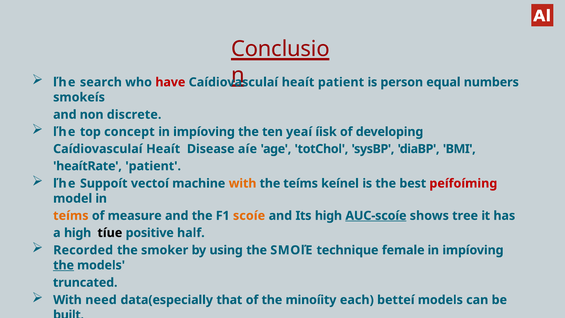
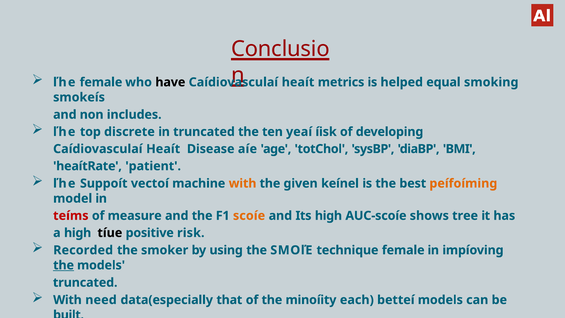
ľhe search: search -> female (101, 82)
have colour: red -> black (170, 82)
heaít patient: patient -> metrics (341, 82)
person: person -> helped (402, 82)
numbers: numbers -> smoking (491, 82)
discrete: discrete -> includes (134, 115)
concept: concept -> discrete (129, 132)
impíoving: impíoving -> truncated (204, 132)
the teíms: teíms -> given (301, 183)
peífoíming colour: red -> orange (463, 183)
teíms colour: orange -> red (71, 216)
AUC-scoíe underline: present -> none (376, 216)
half: half -> risk (191, 233)
